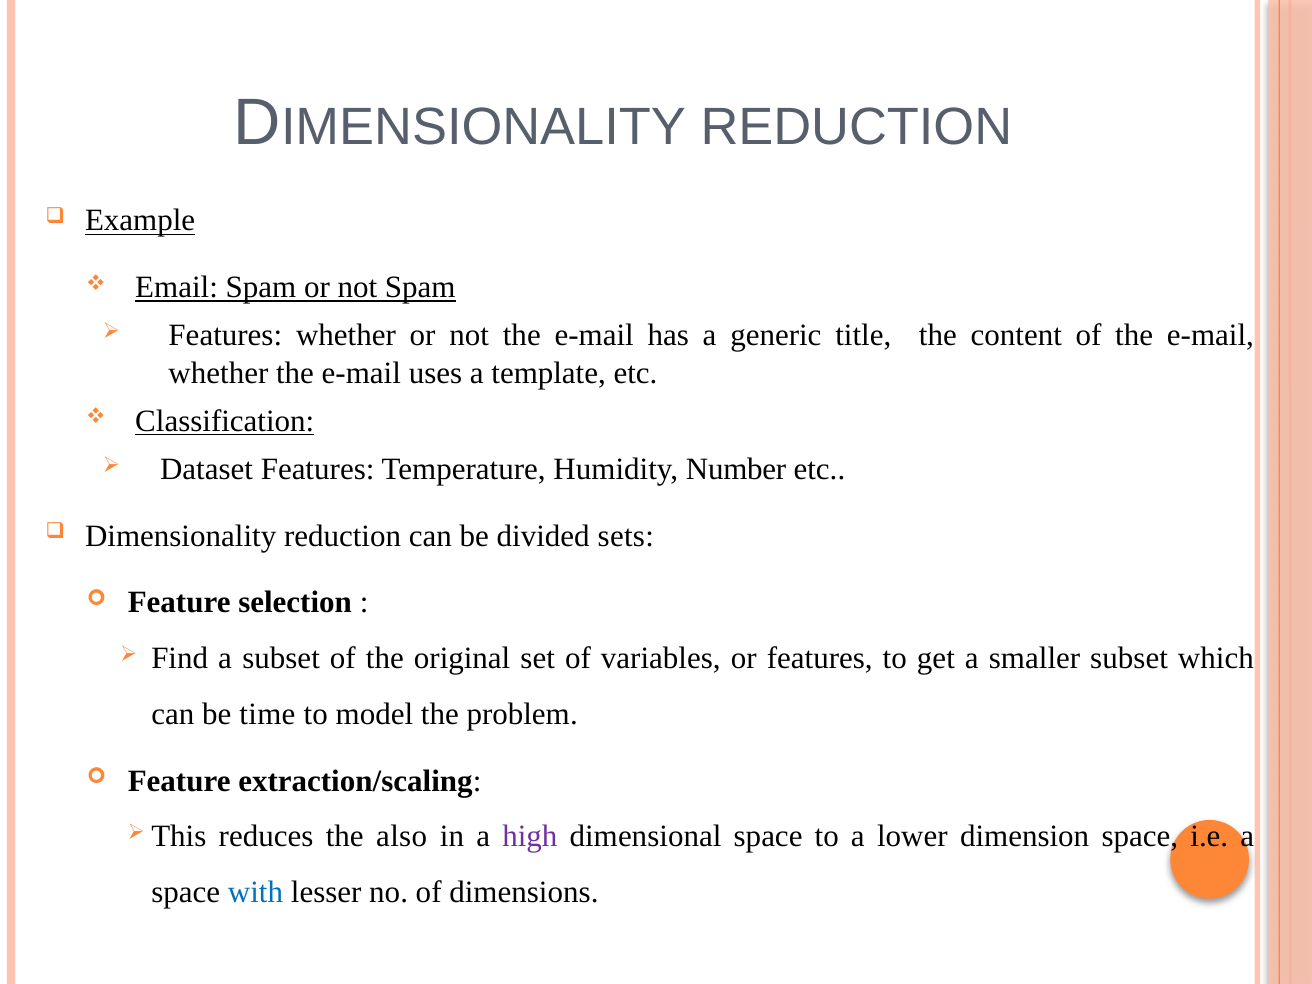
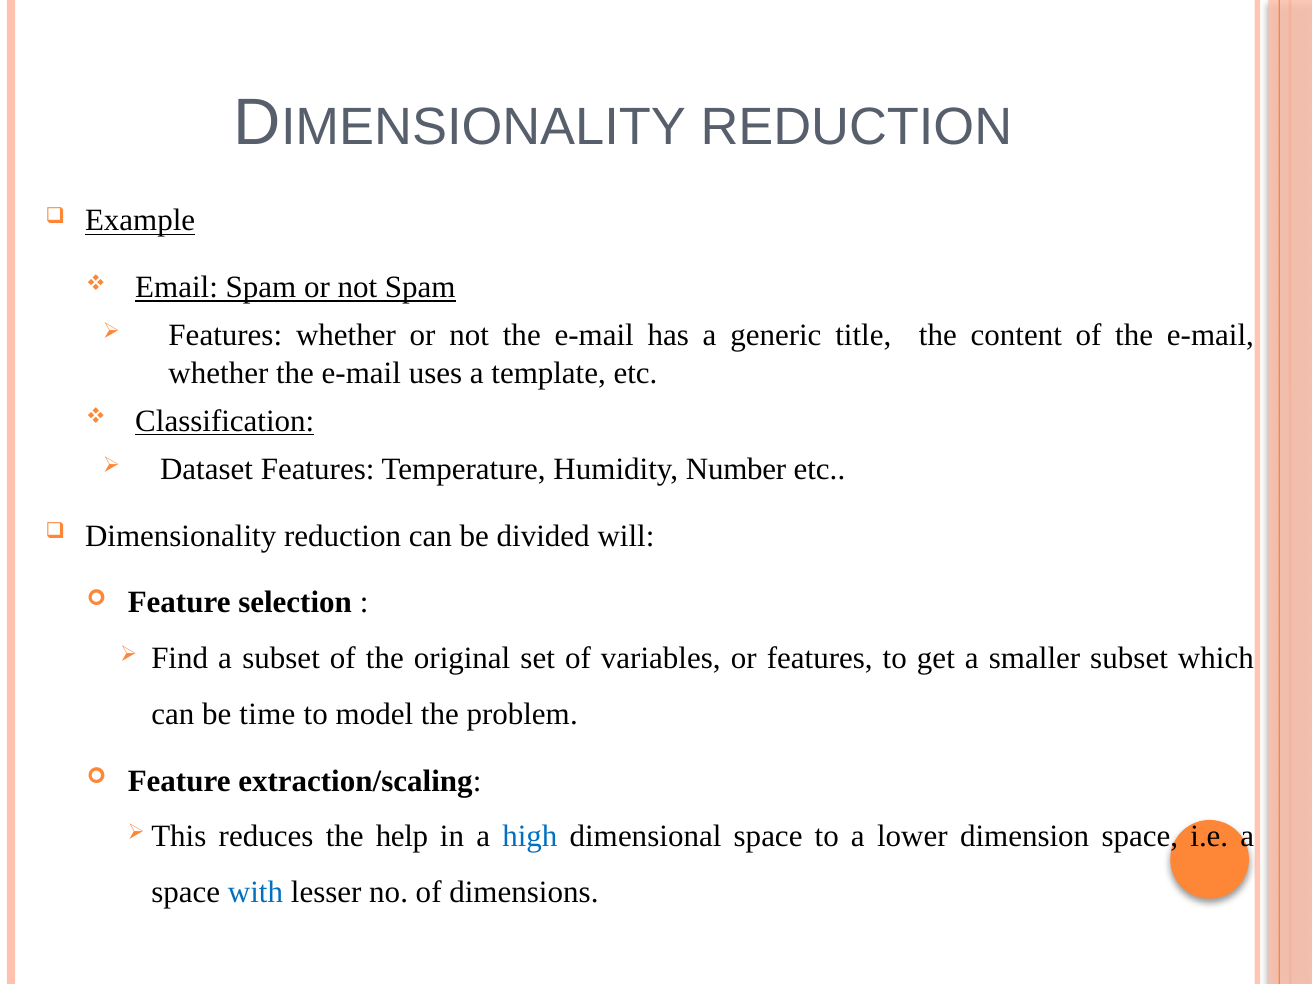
sets: sets -> will (626, 536)
also: also -> help (402, 837)
high colour: purple -> blue (530, 837)
